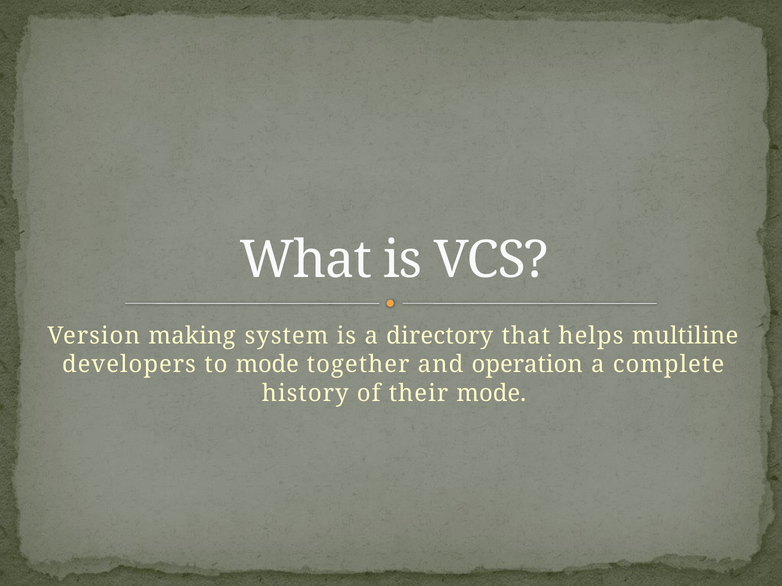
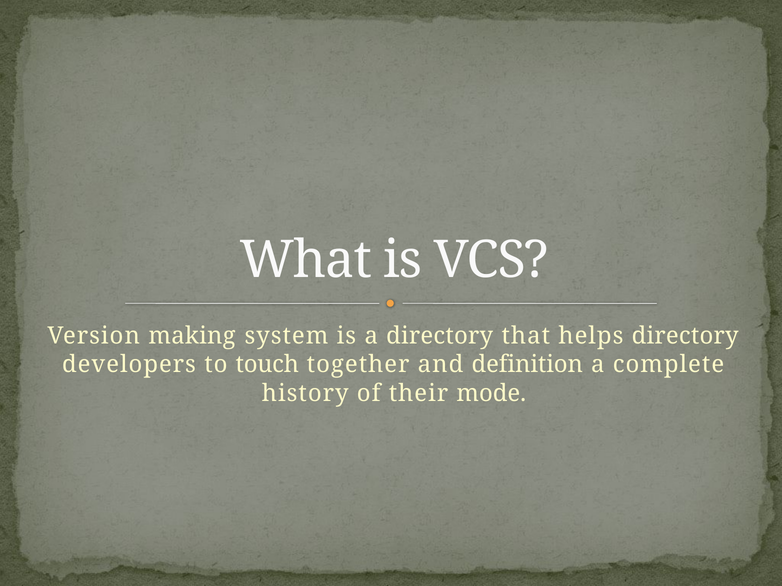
helps multiline: multiline -> directory (685, 336)
to mode: mode -> touch (267, 365)
operation: operation -> definition (527, 365)
